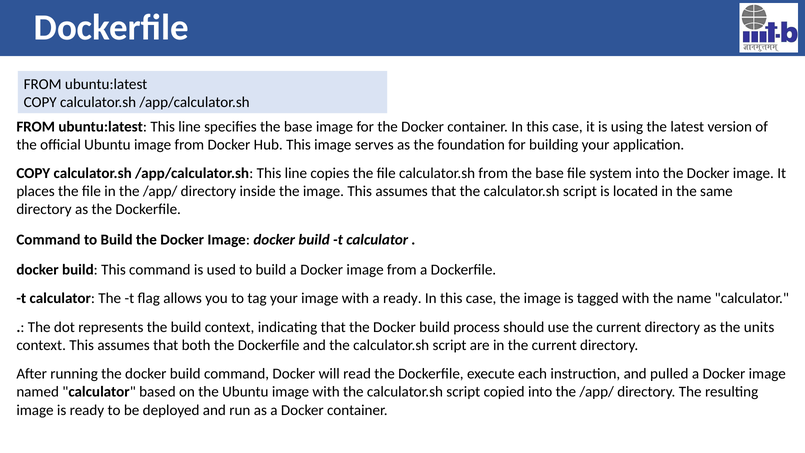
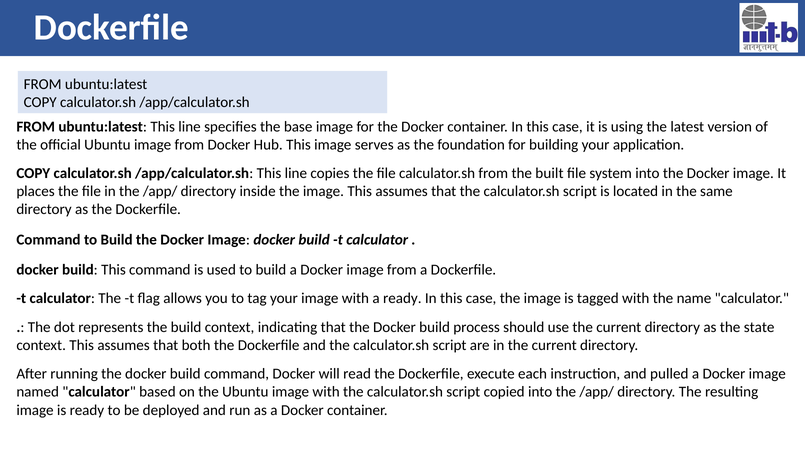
from the base: base -> built (549, 173)
units: units -> state (759, 327)
